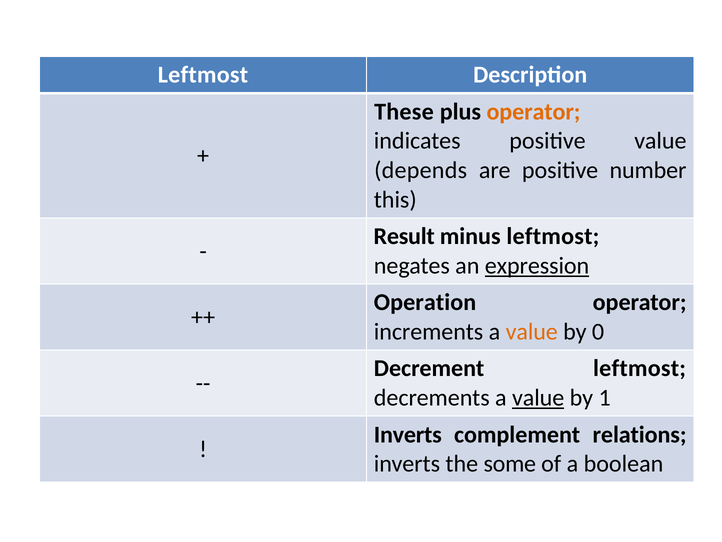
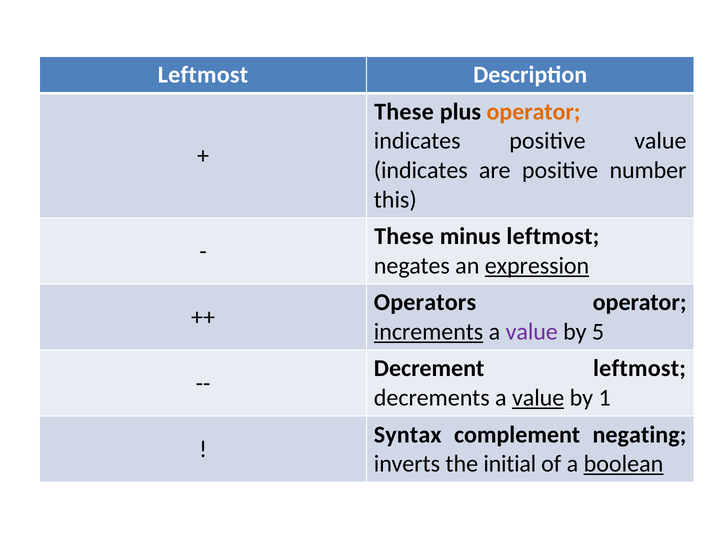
depends: depends -> indicates (421, 170)
Result: Result -> These (404, 236)
Operation: Operation -> Operators (425, 302)
increments underline: none -> present (429, 332)
value colour: orange -> purple (532, 332)
0: 0 -> 5 (598, 332)
Inverts: Inverts -> Syntax (408, 434)
relations: relations -> negating (639, 434)
some: some -> initial (510, 464)
boolean underline: none -> present (623, 464)
